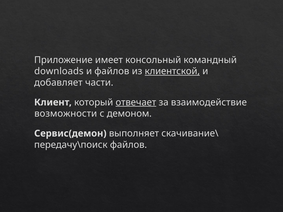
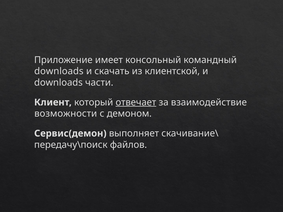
и файлов: файлов -> скачать (112, 71)
клиентской underline: present -> none (172, 71)
добавляет: добавляет -> downloads (58, 83)
